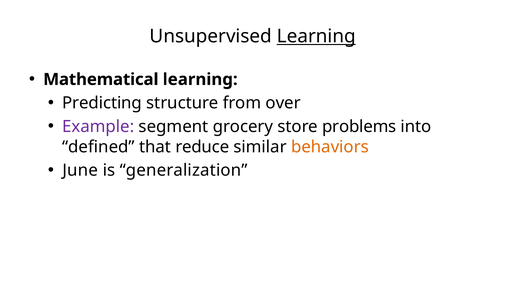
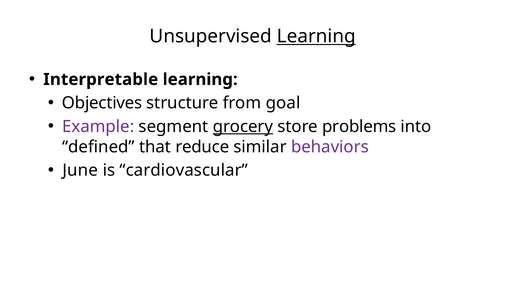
Mathematical: Mathematical -> Interpretable (101, 79)
Predicting: Predicting -> Objectives (102, 103)
over: over -> goal (283, 103)
grocery underline: none -> present (243, 127)
behaviors colour: orange -> purple (330, 147)
generalization: generalization -> cardiovascular (184, 170)
